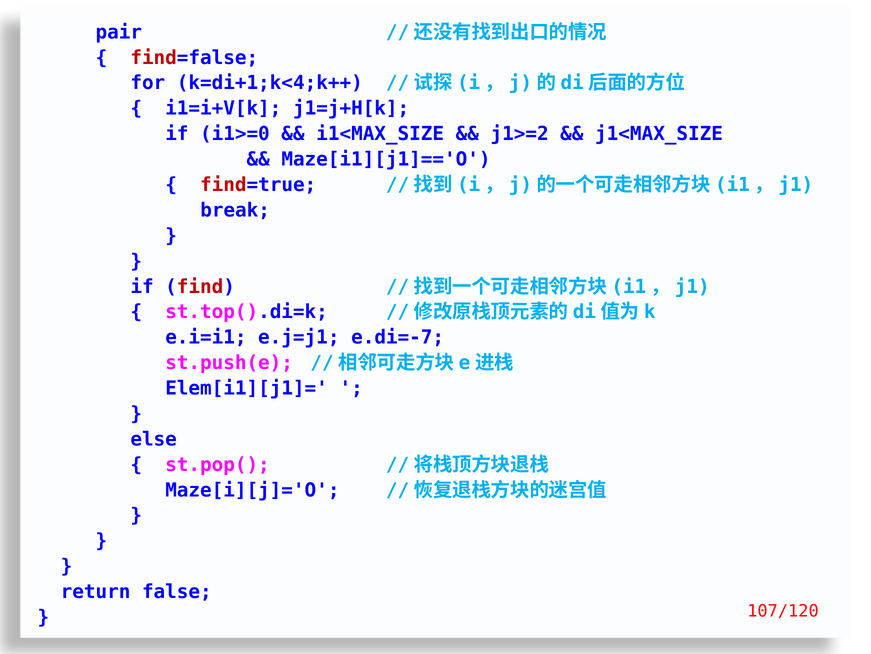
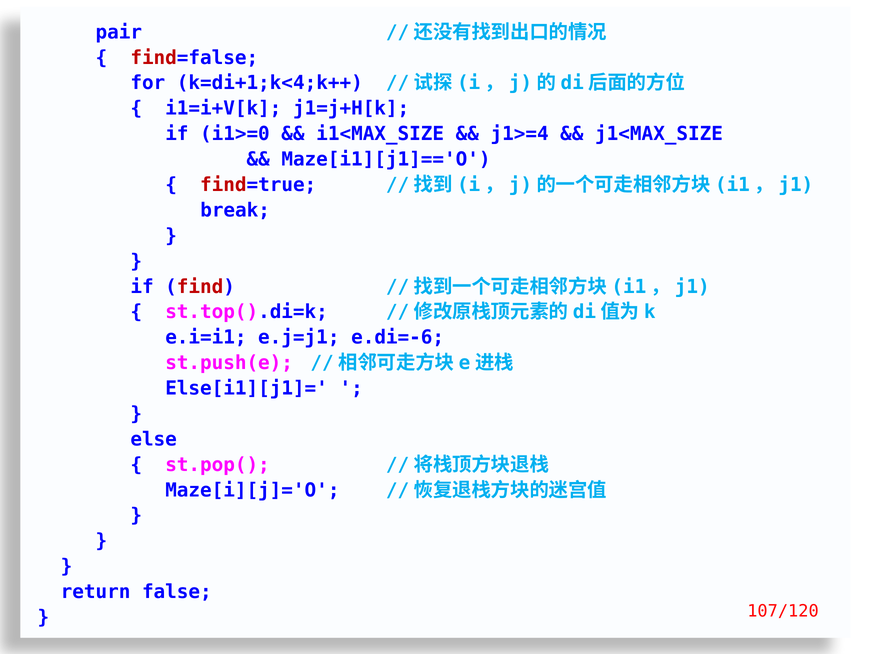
j1>=2: j1>=2 -> j1>=4 (520, 134)
e.di=-7: e.di=-7 -> e.di=-6 (398, 337)
Elem[i1][j1]=: Elem[i1][j1]= -> Else[i1][j1]= (247, 388)
